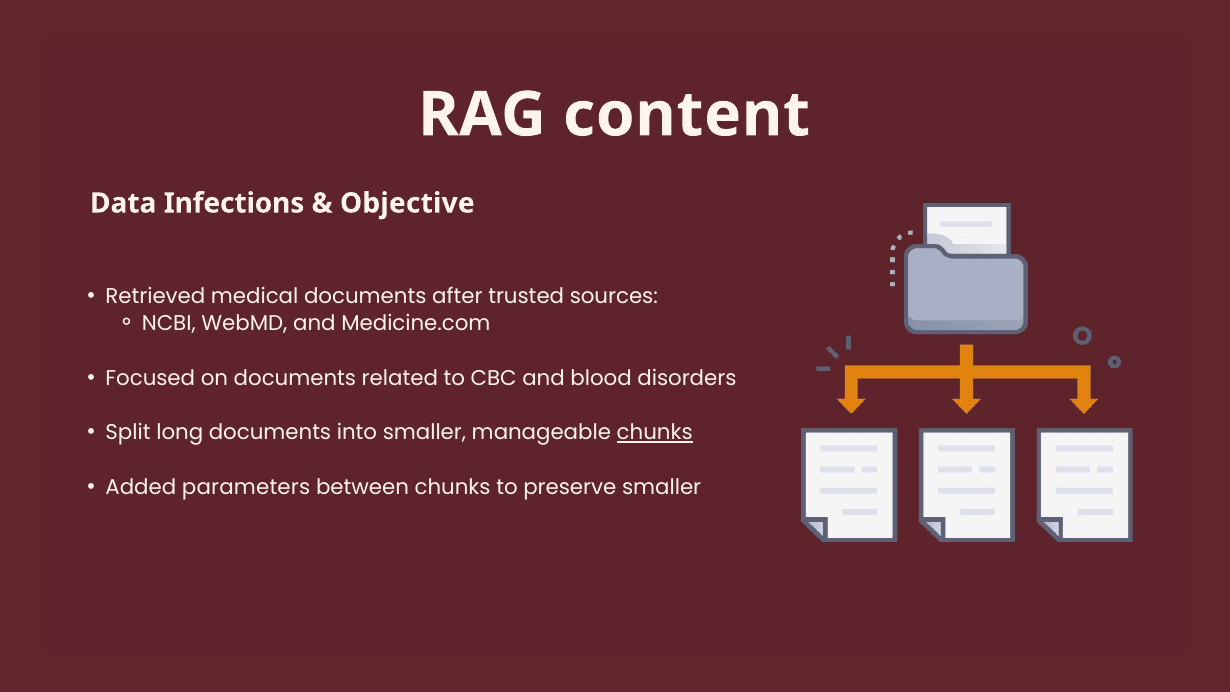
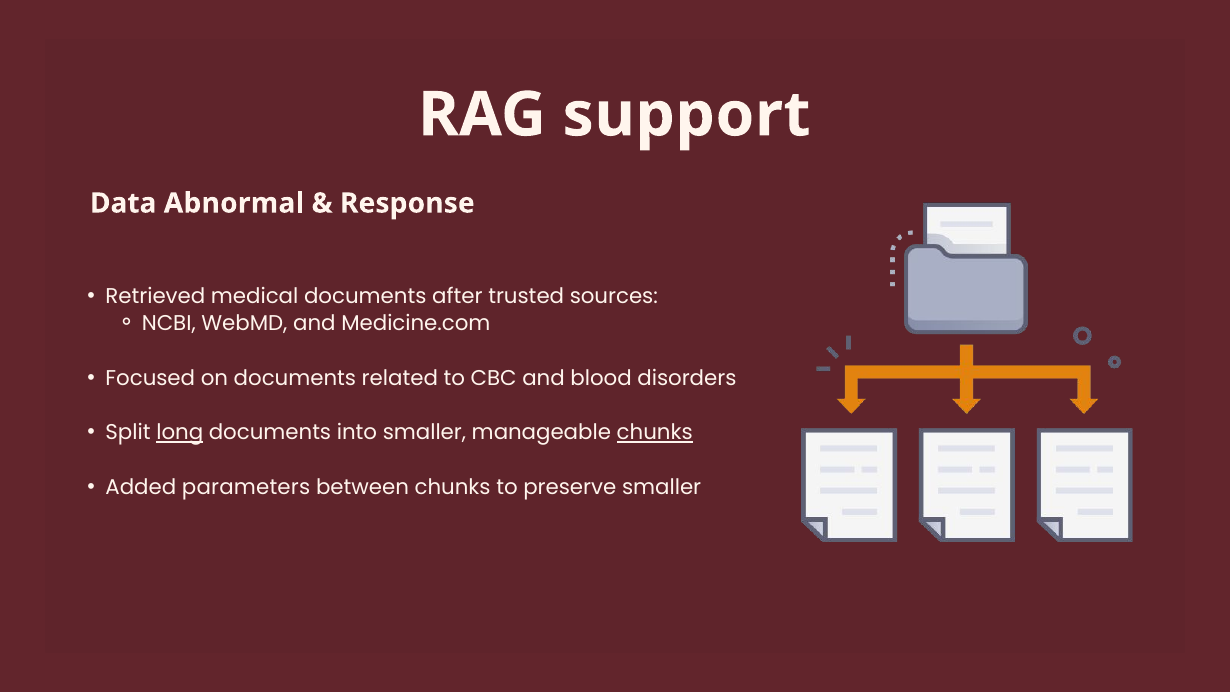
content: content -> support (687, 115)
Infections: Infections -> Abnormal (234, 203)
Objective: Objective -> Response (407, 203)
long underline: none -> present (180, 433)
